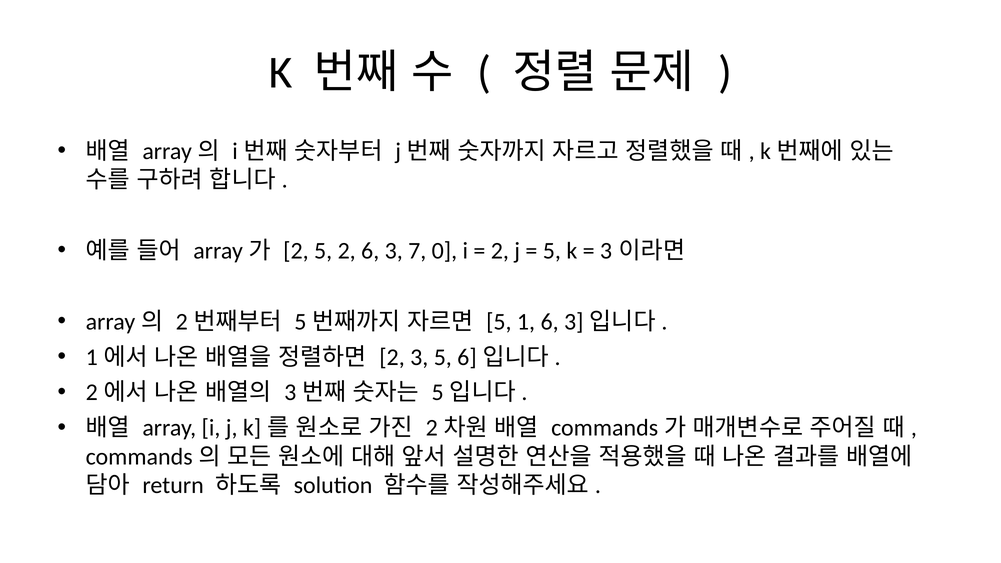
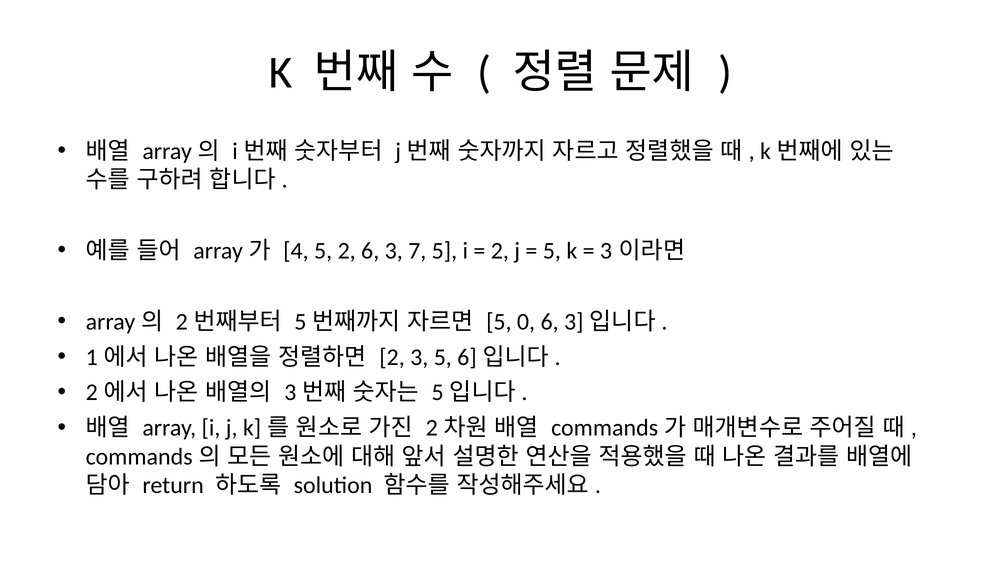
2: 2 -> 4 (296, 251)
7 0: 0 -> 5 (444, 251)
1: 1 -> 0 (526, 322)
